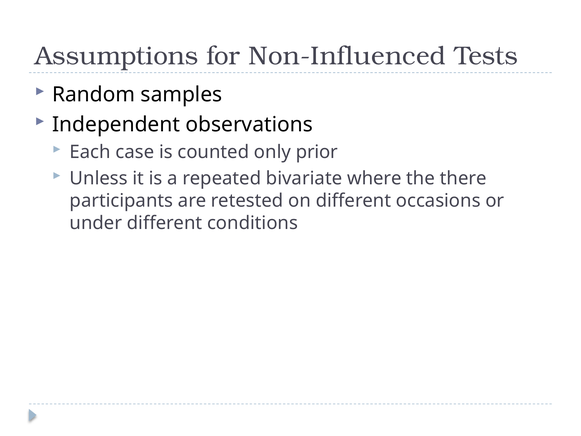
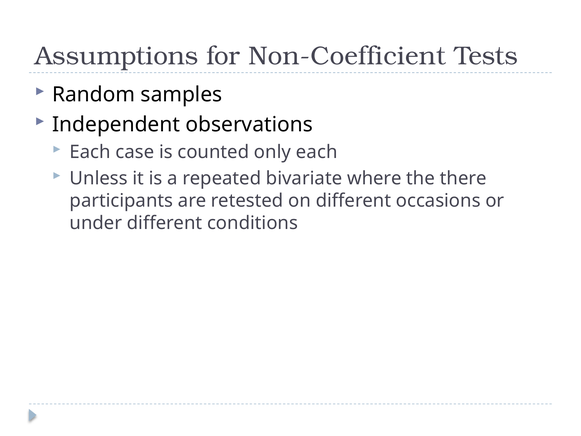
Non-Influenced: Non-Influenced -> Non-Coefficient (347, 56)
only prior: prior -> each (317, 152)
